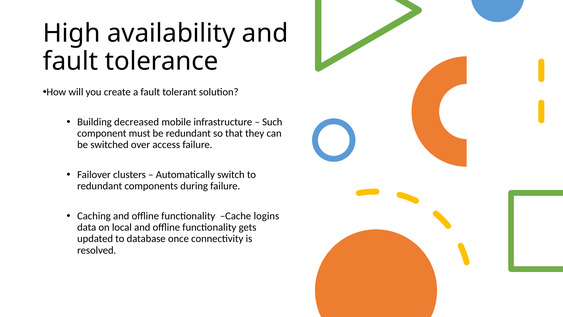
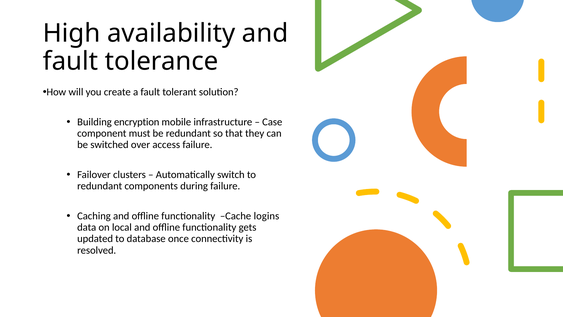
decreased: decreased -> encryption (137, 122)
Such: Such -> Case (272, 122)
